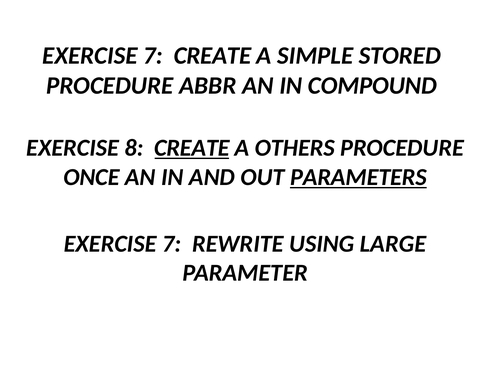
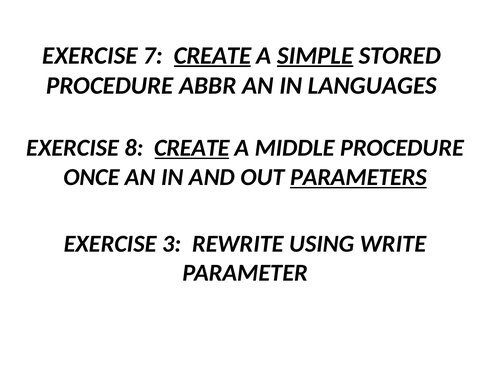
CREATE underline: none -> present (212, 55)
SIMPLE underline: none -> present (315, 55)
COMPOUND: COMPOUND -> LANGUAGES (372, 85)
OTHERS: OTHERS -> MIDDLE (295, 148)
7: 7 -> 3 (172, 244)
LARGE: LARGE -> WRITE (393, 244)
